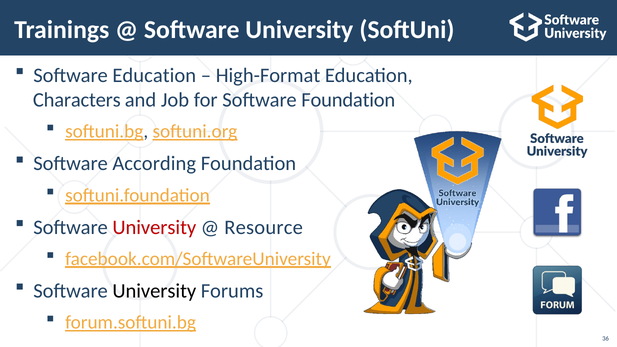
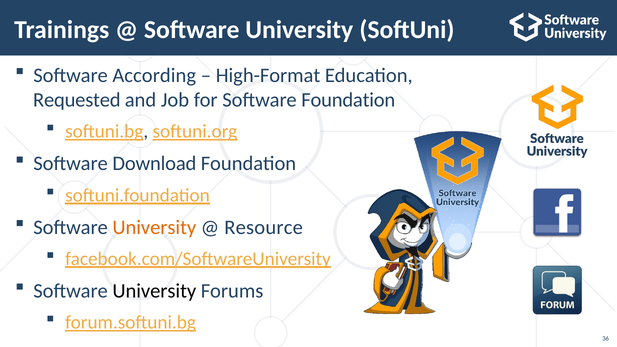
Software Education: Education -> According (154, 75)
Characters: Characters -> Requested (77, 100)
According: According -> Download (154, 164)
University colour: red -> orange (154, 227)
